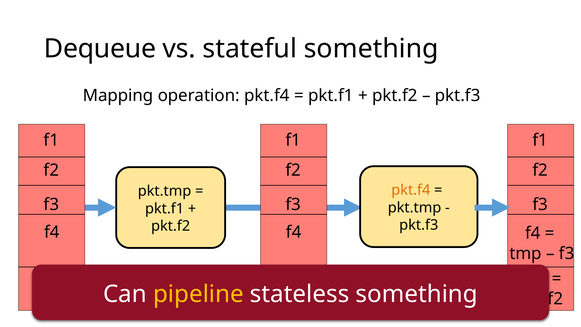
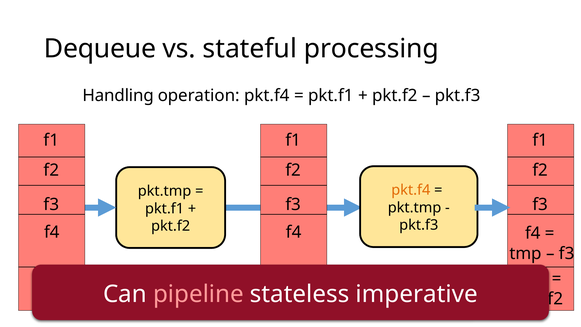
stateful something: something -> processing (371, 49)
Mapping: Mapping -> Handling (118, 96)
pipeline colour: yellow -> pink (198, 294)
something: something -> imperative (417, 294)
